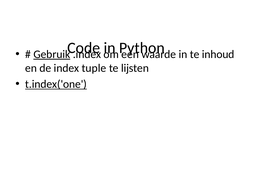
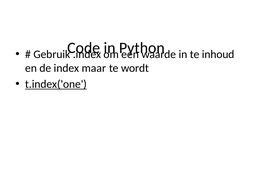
Gebruik underline: present -> none (52, 54)
tuple: tuple -> maar (94, 68)
lijsten: lijsten -> wordt (135, 68)
